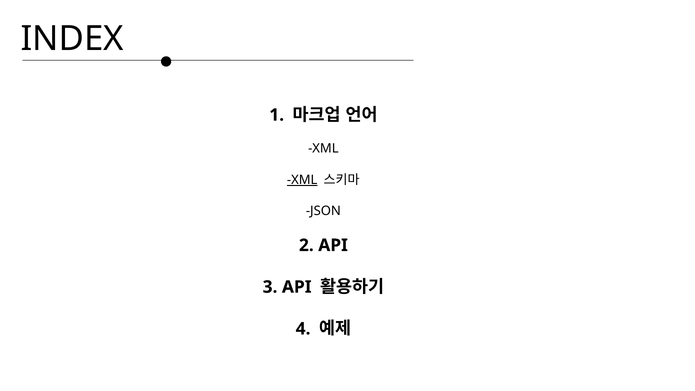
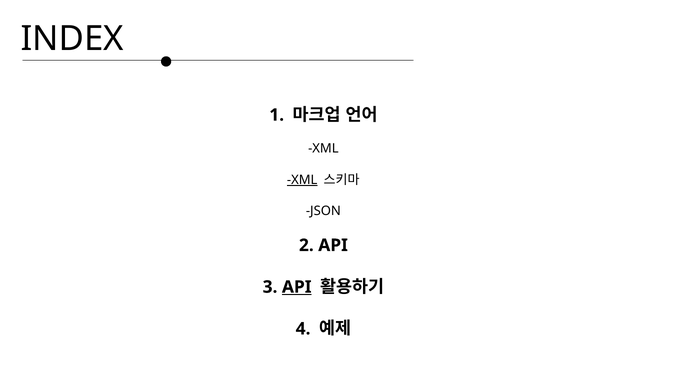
API underline: none -> present (297, 287)
